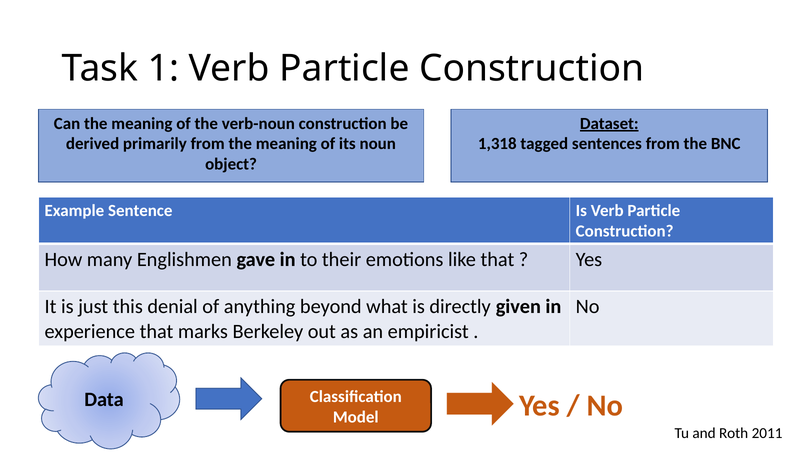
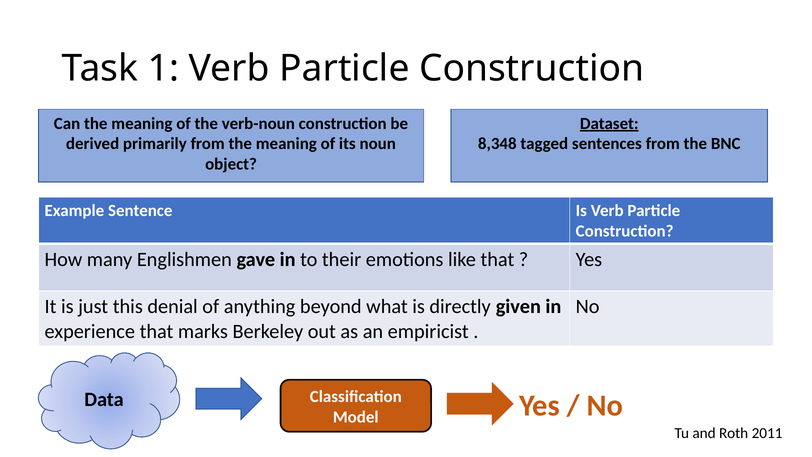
1,318: 1,318 -> 8,348 (497, 144)
